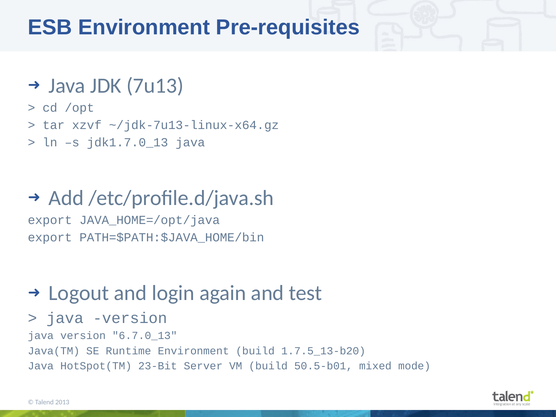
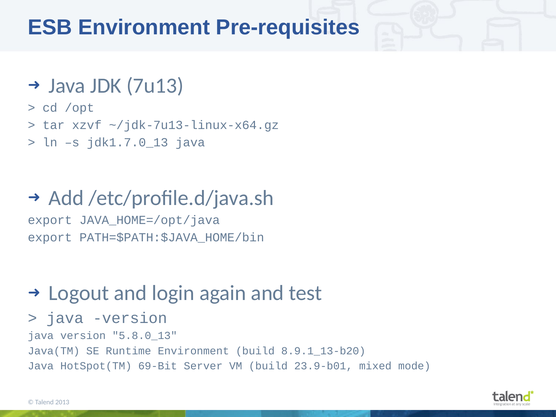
6.7.0_13: 6.7.0_13 -> 5.8.0_13 (145, 336)
1.7.5_13-b20: 1.7.5_13-b20 -> 8.9.1_13-b20 (323, 351)
23-Bit: 23-Bit -> 69-Bit (158, 366)
50.5-b01: 50.5-b01 -> 23.9-b01 (323, 366)
